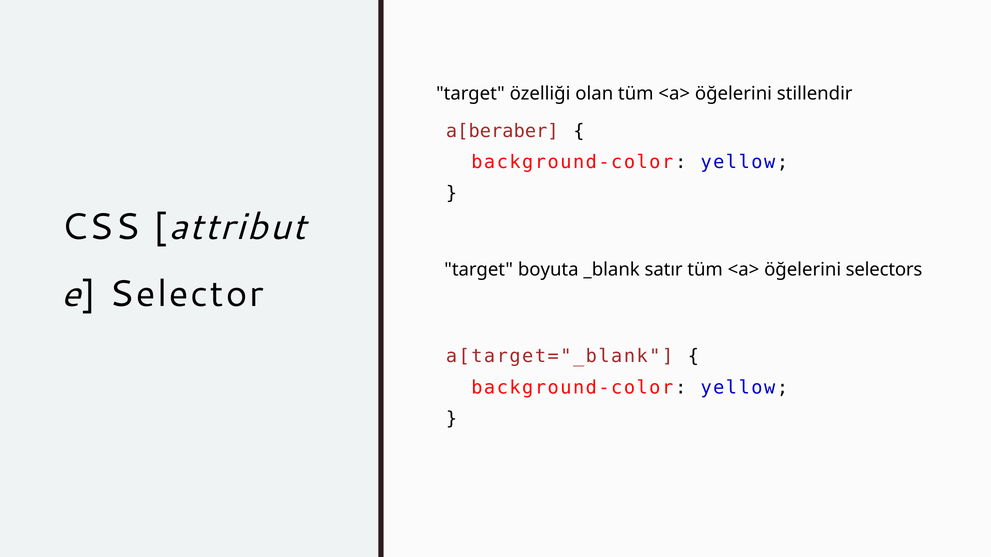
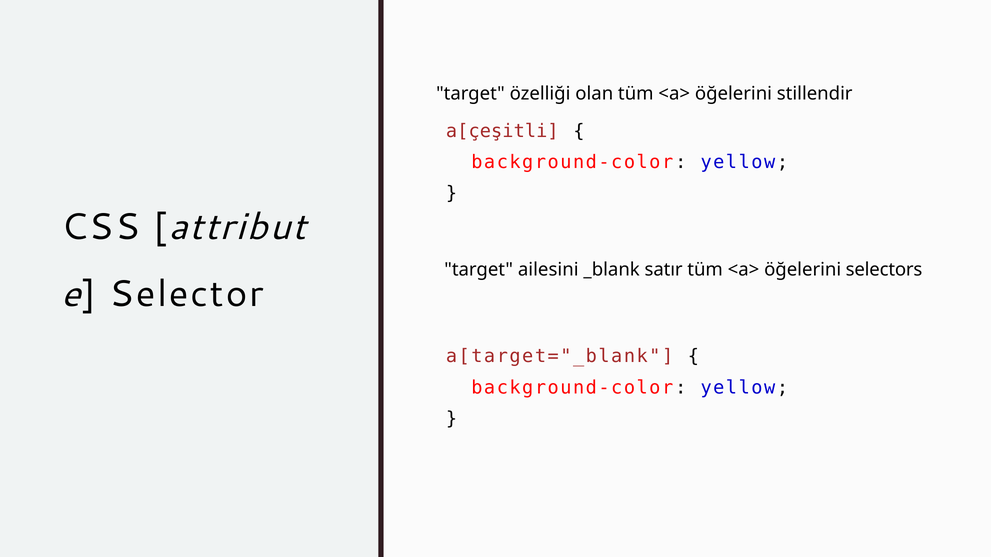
a[beraber: a[beraber -> a[çeşitli (502, 131)
boyuta: boyuta -> ailesini (548, 270)
